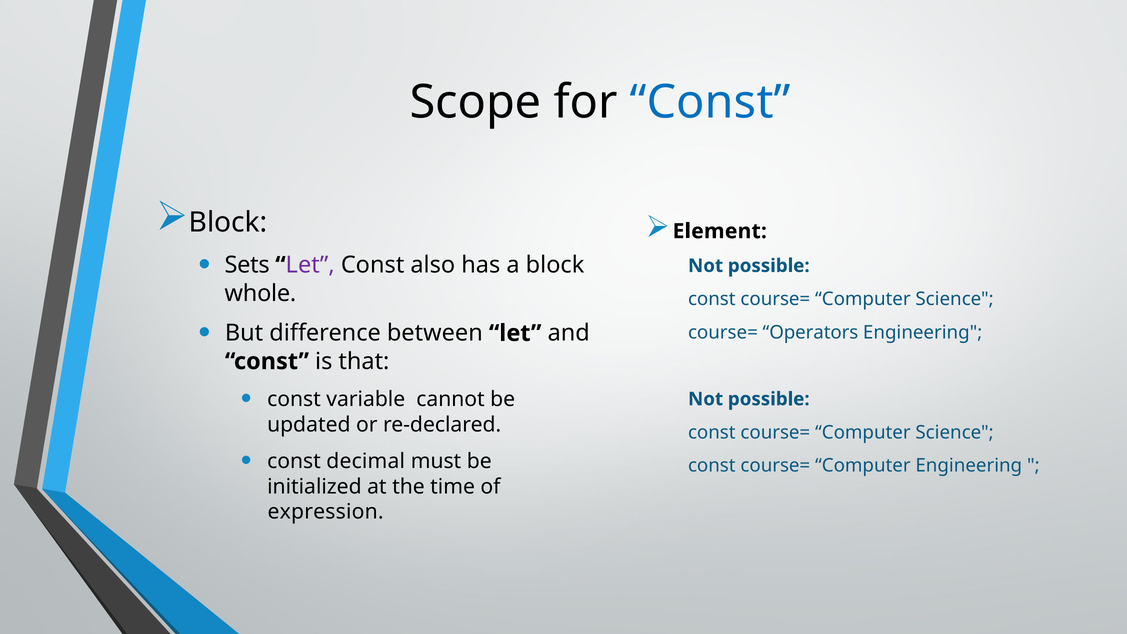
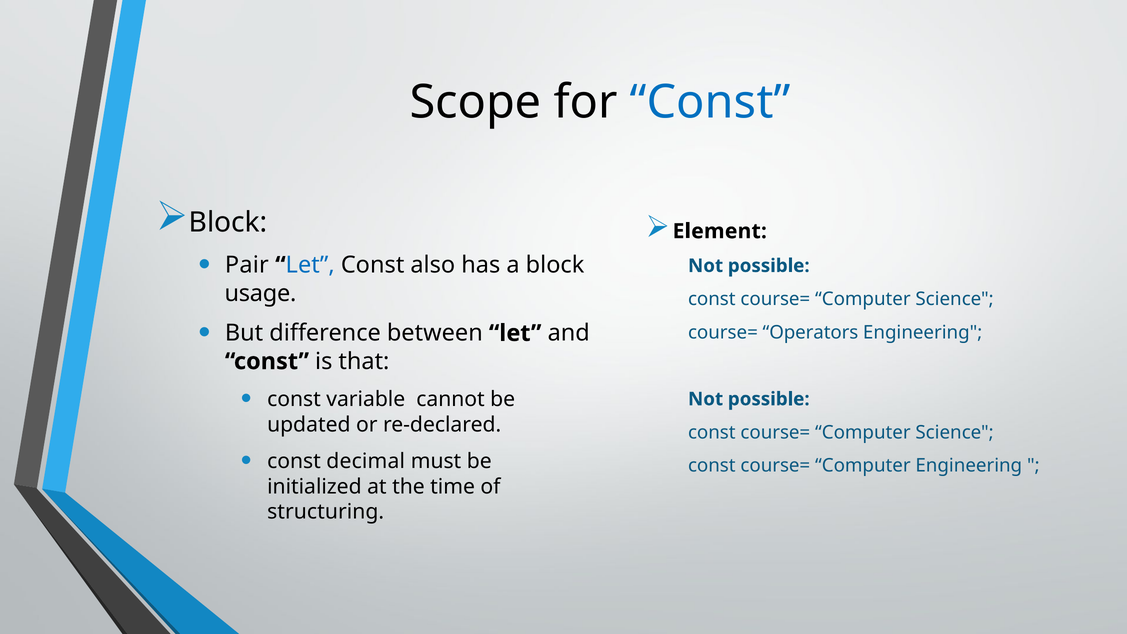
Sets: Sets -> Pair (247, 265)
Let colour: purple -> blue (310, 265)
whole: whole -> usage (260, 293)
expression: expression -> structuring (326, 512)
